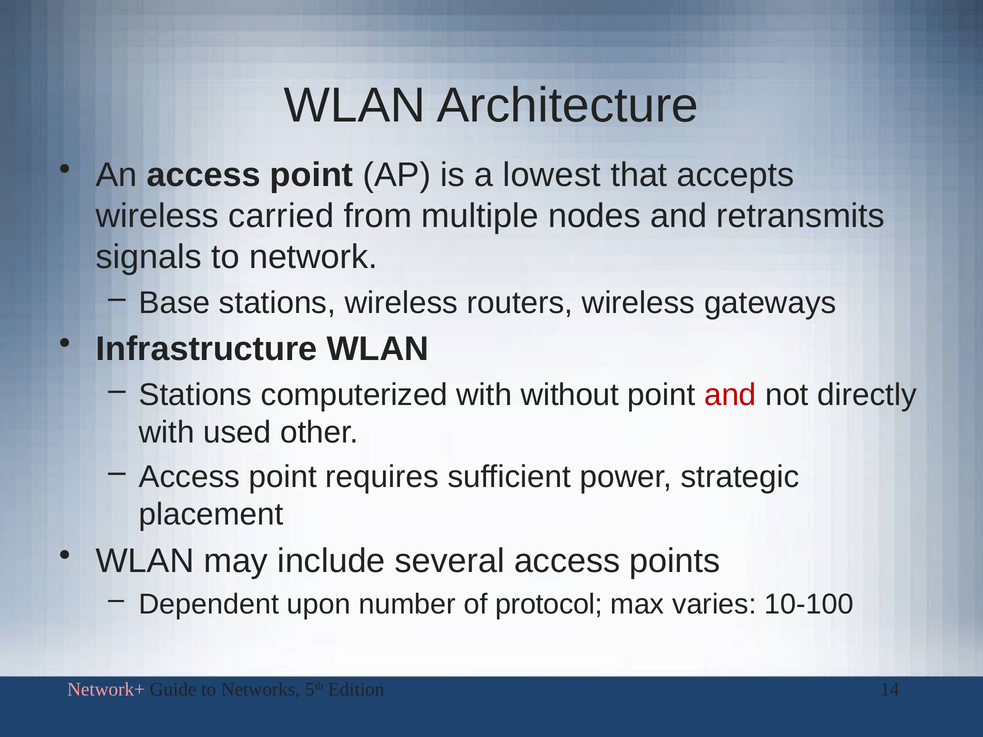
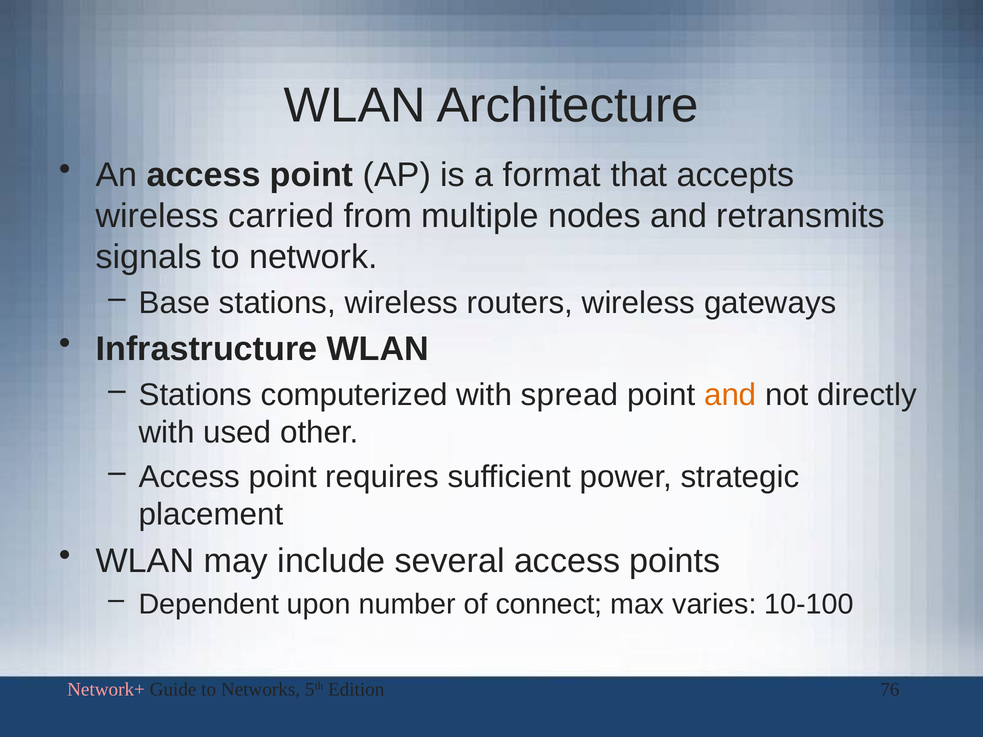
lowest: lowest -> format (552, 175)
without: without -> spread (570, 395)
and colour: red -> orange (730, 395)
protocol: protocol -> connect (549, 604)
14: 14 -> 76 (890, 689)
